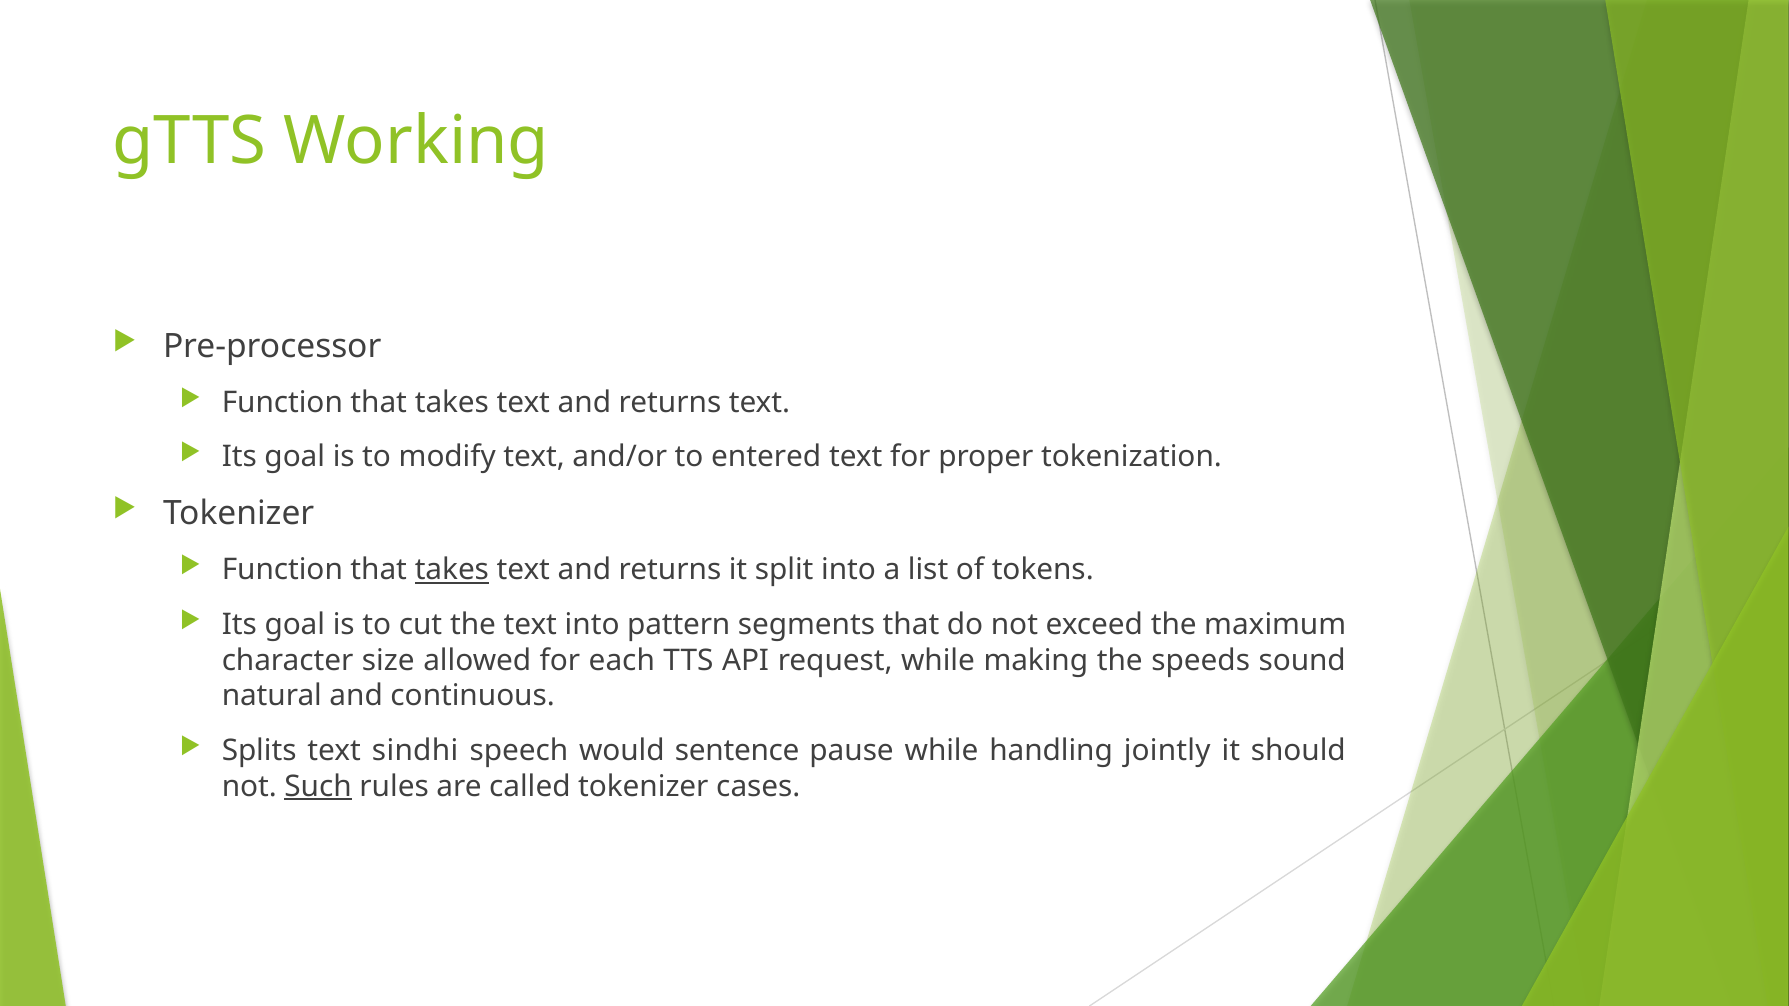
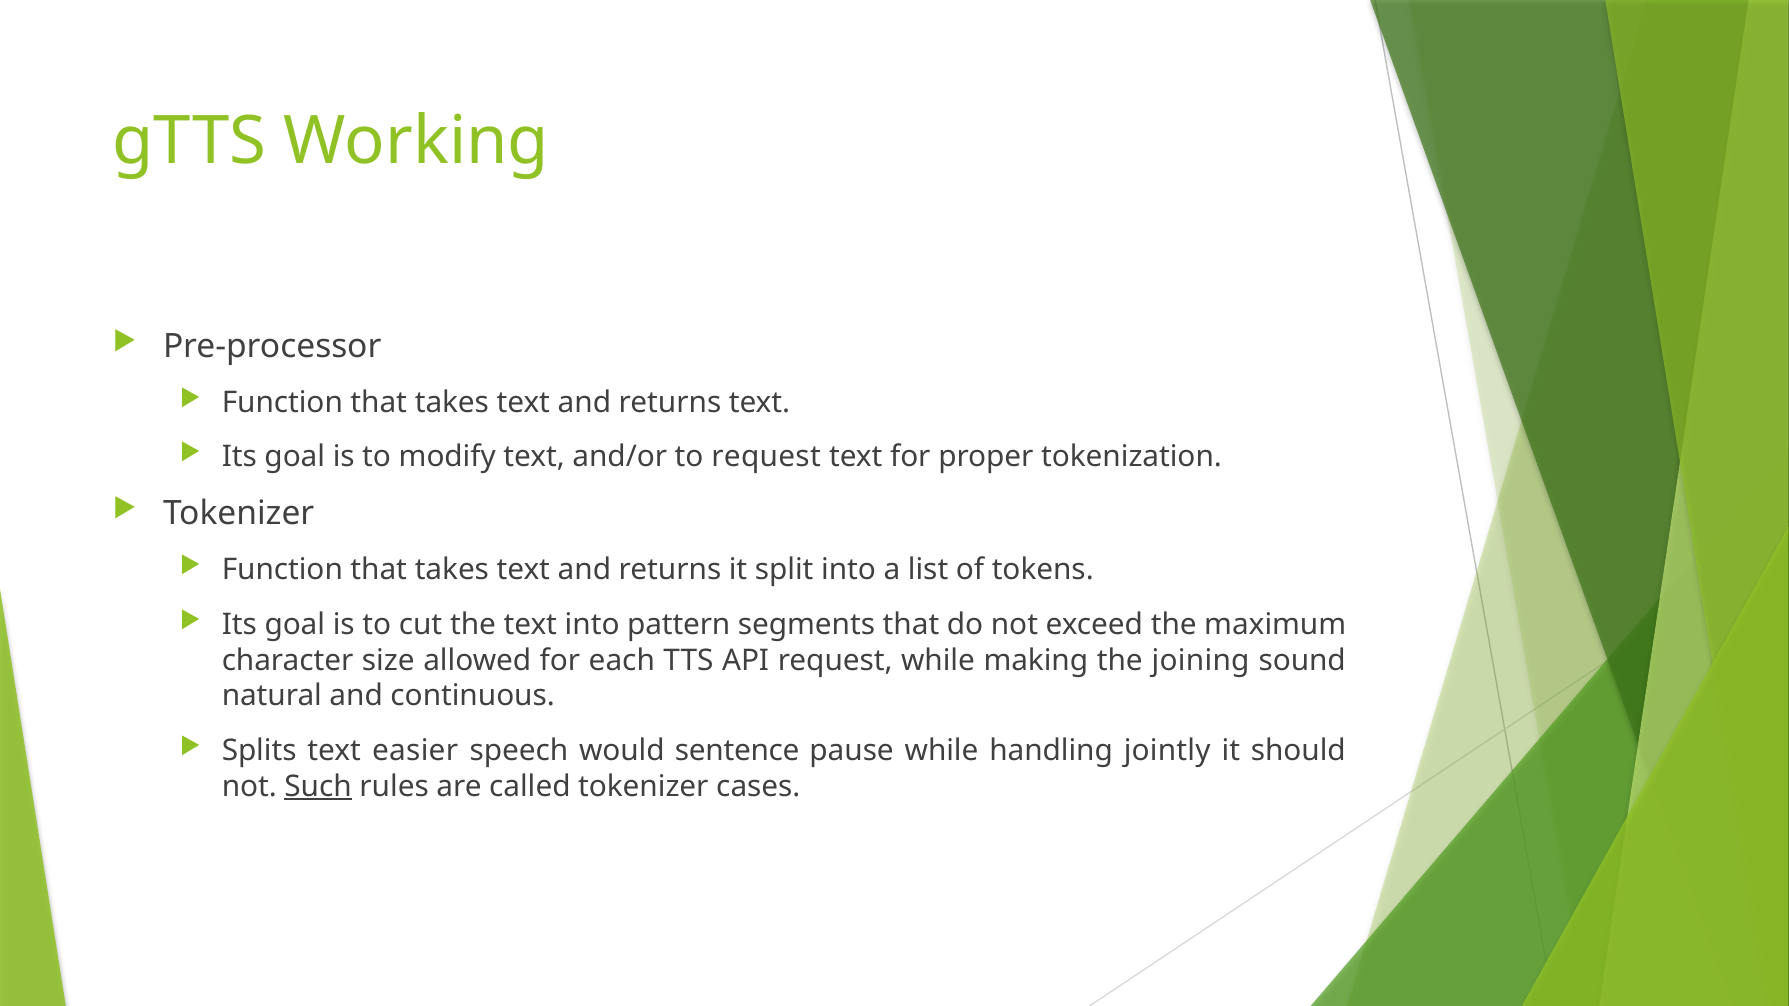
to entered: entered -> request (766, 457)
takes underline: present -> none (452, 570)
speeds: speeds -> joining (1201, 661)
sindhi: sindhi -> easier (415, 751)
